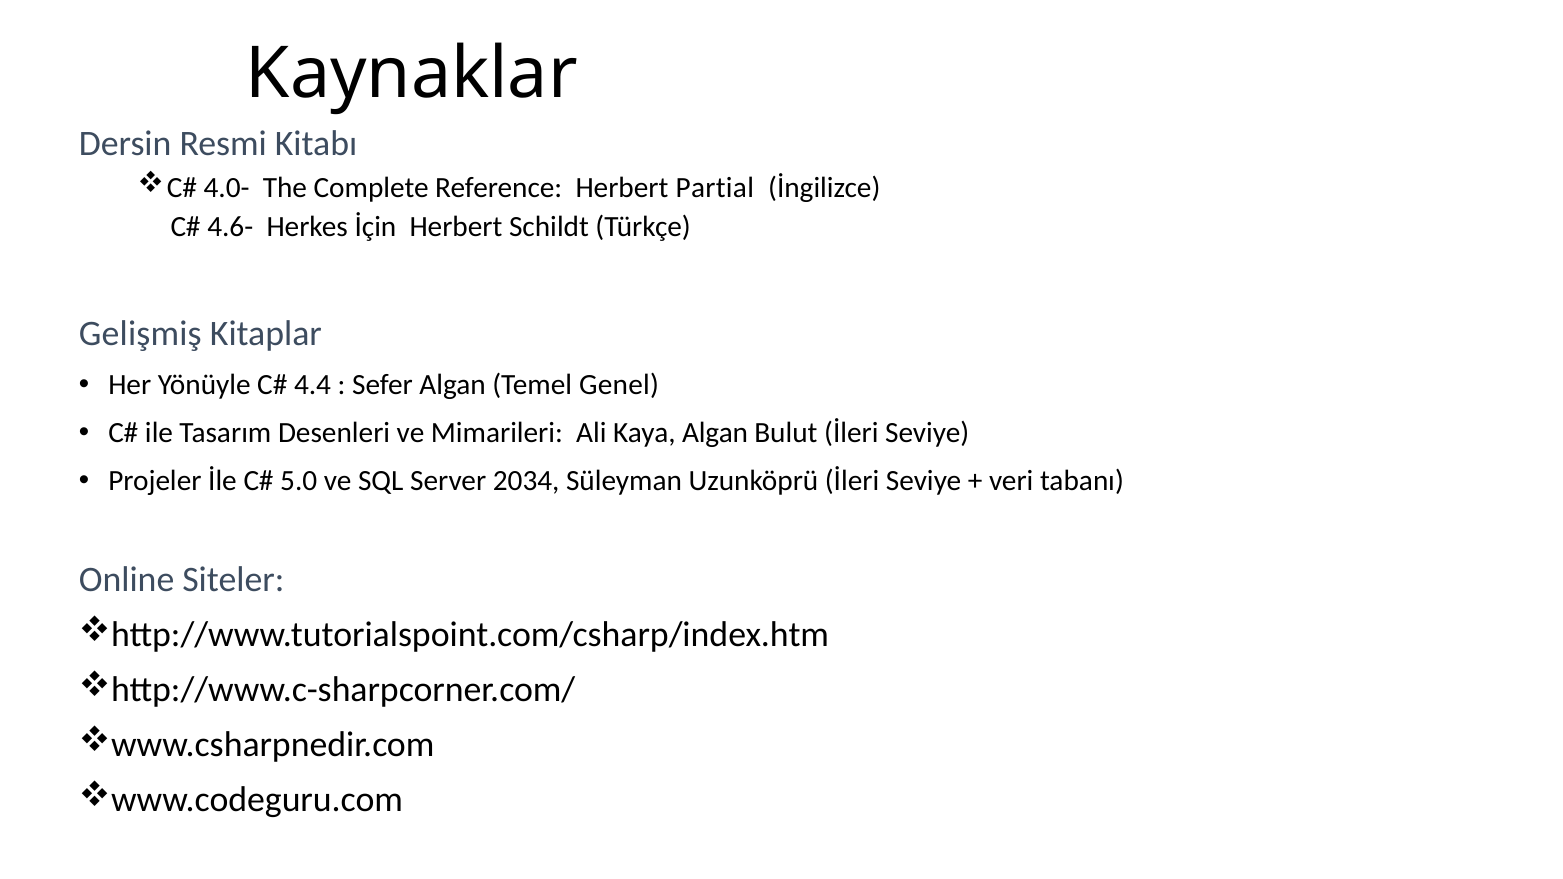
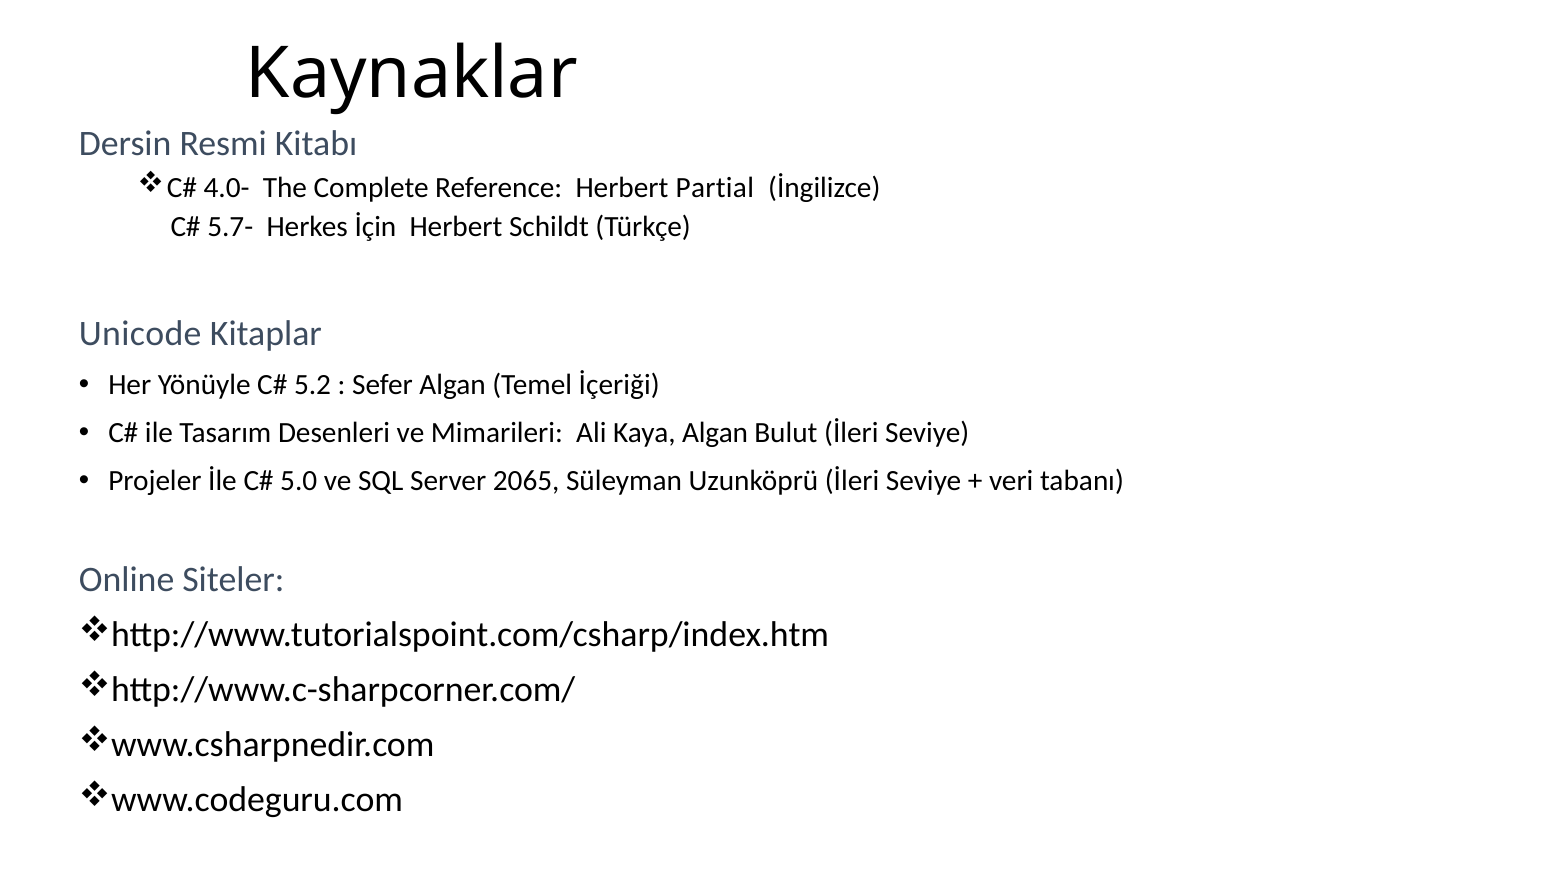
4.6-: 4.6- -> 5.7- (230, 227)
Gelişmiş: Gelişmiş -> Unicode (140, 333)
4.4: 4.4 -> 5.2 (313, 385)
Genel: Genel -> İçeriği (619, 385)
2034: 2034 -> 2065 (526, 481)
